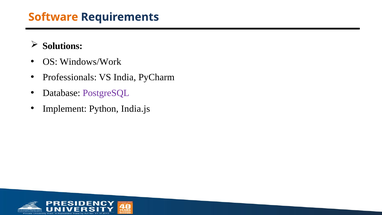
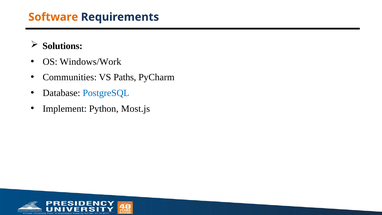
Professionals: Professionals -> Communities (70, 77)
India: India -> Paths (125, 77)
PostgreSQL colour: purple -> blue (106, 93)
India.js: India.js -> Most.js (136, 109)
